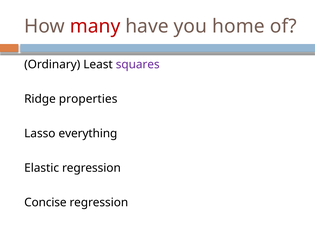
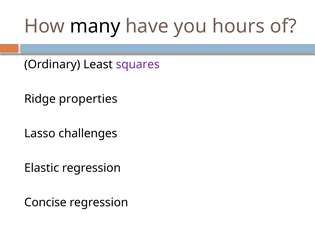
many colour: red -> black (95, 26)
home: home -> hours (238, 26)
everything: everything -> challenges (88, 134)
